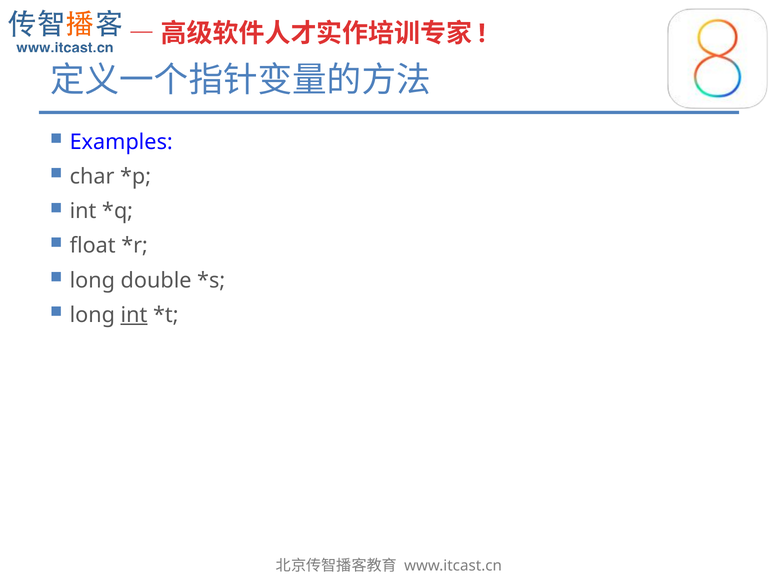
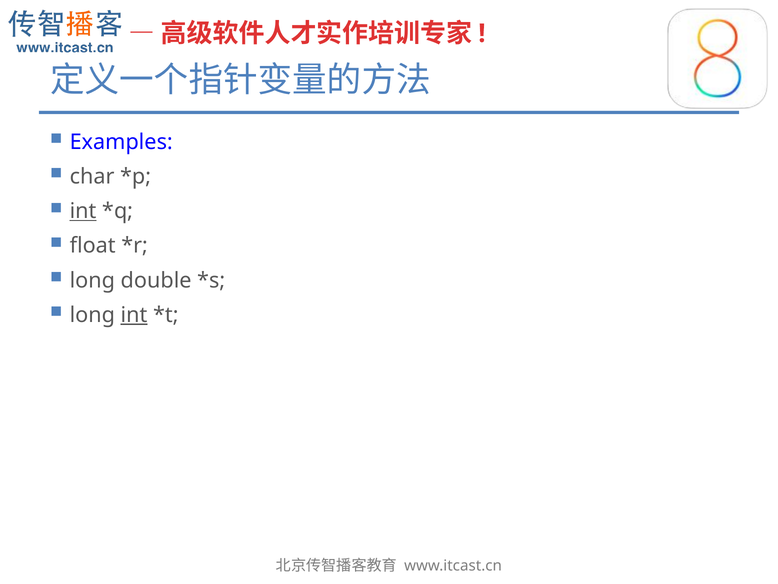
int underline: none -> present (83, 211)
